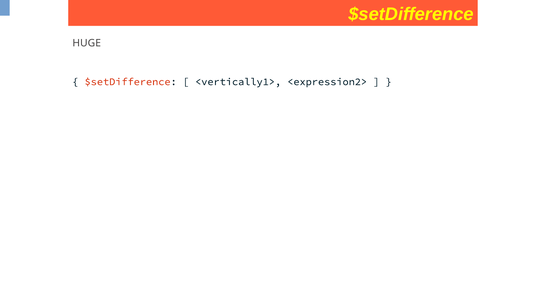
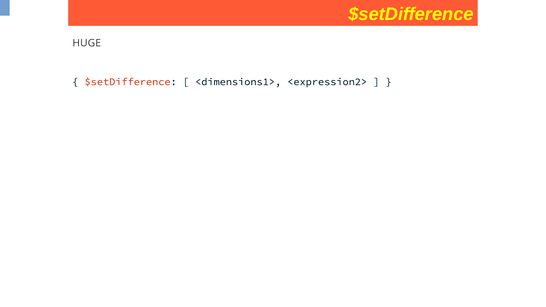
<vertically1>: <vertically1> -> <dimensions1> (238, 82)
